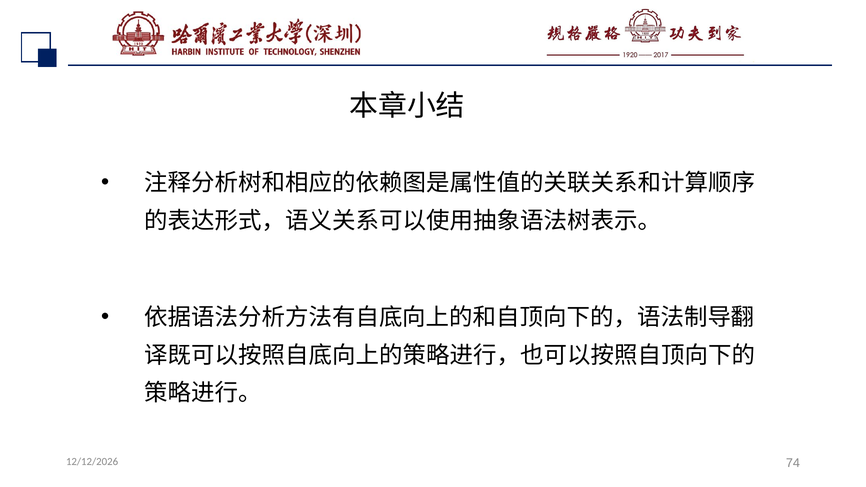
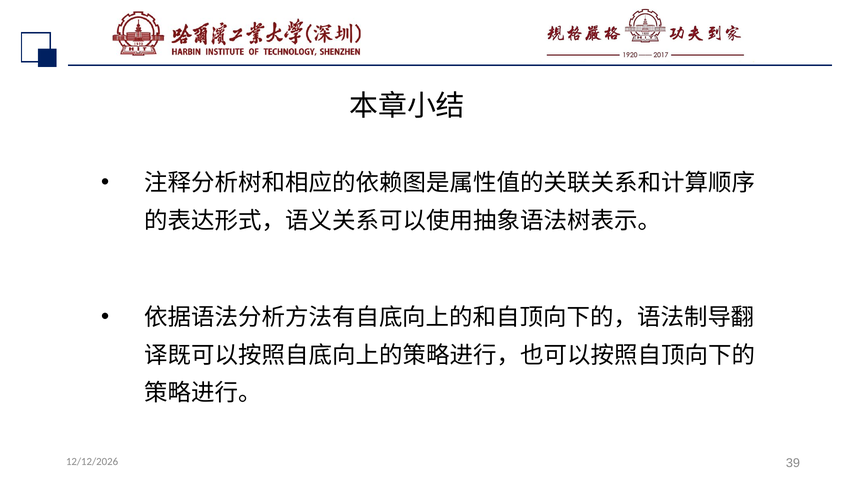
74: 74 -> 39 (793, 463)
